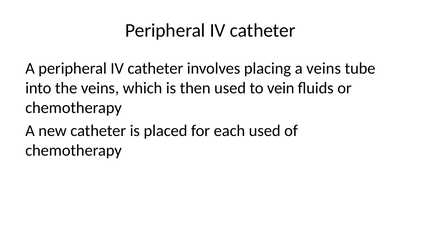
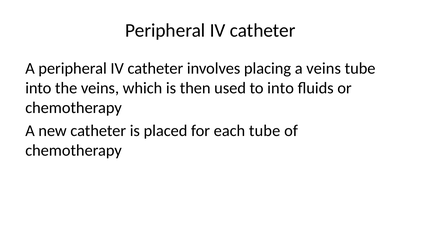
to vein: vein -> into (281, 88)
each used: used -> tube (265, 131)
